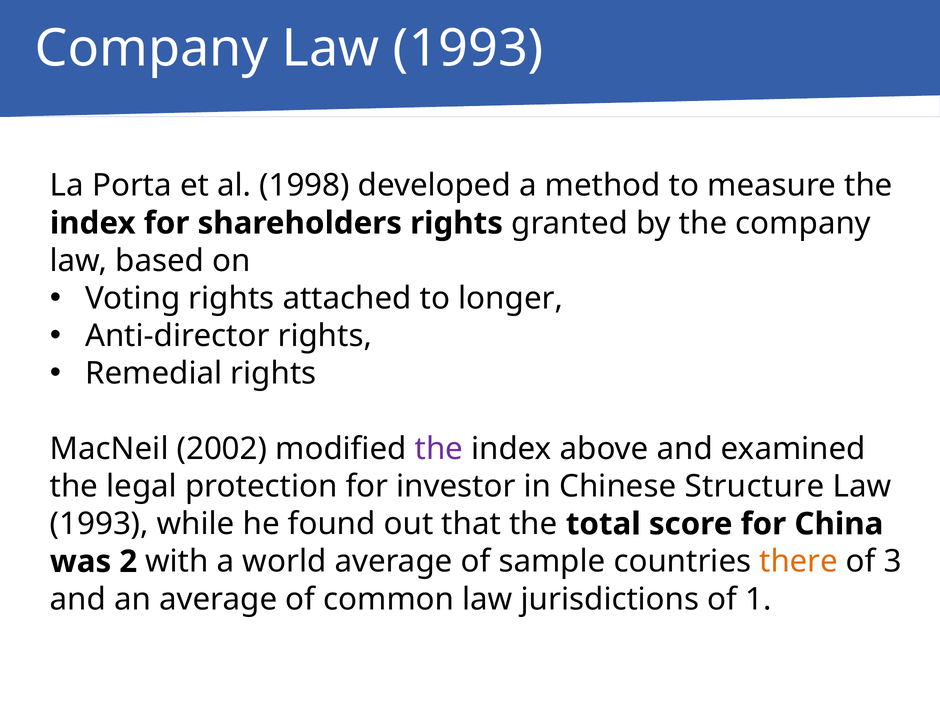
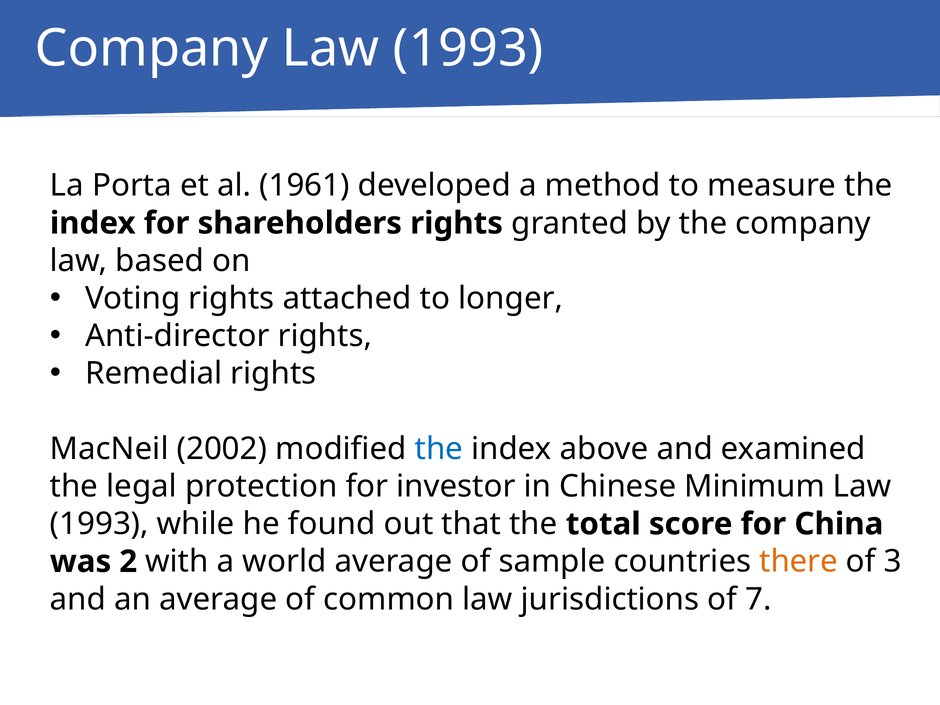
1998: 1998 -> 1961 (304, 186)
the colour: purple -> blue (439, 449)
Structure: Structure -> Minimum (755, 486)
1: 1 -> 7 (758, 599)
